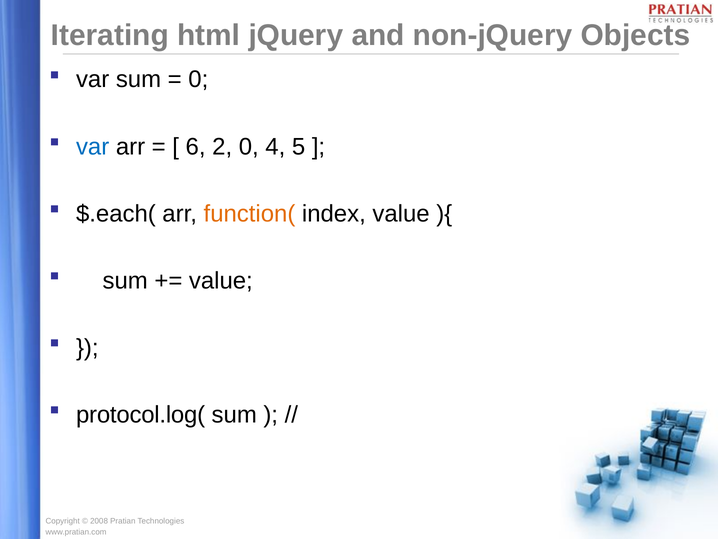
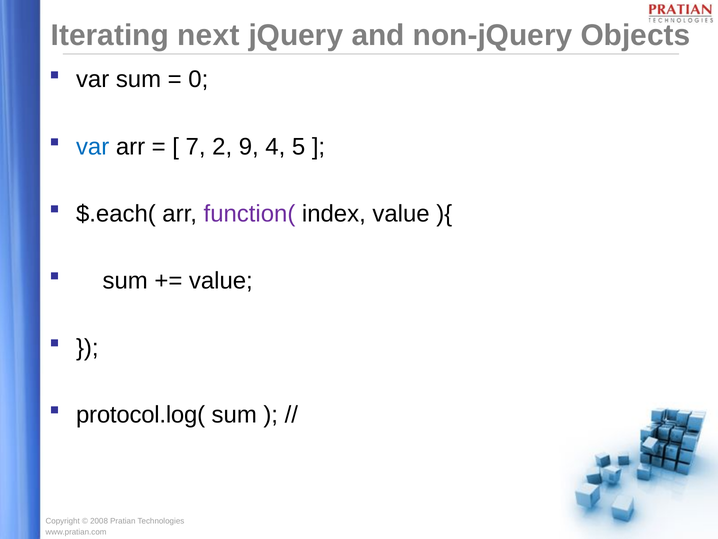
html: html -> next (209, 36)
6: 6 -> 7 (196, 146)
2 0: 0 -> 9 (249, 146)
function( colour: orange -> purple (249, 213)
